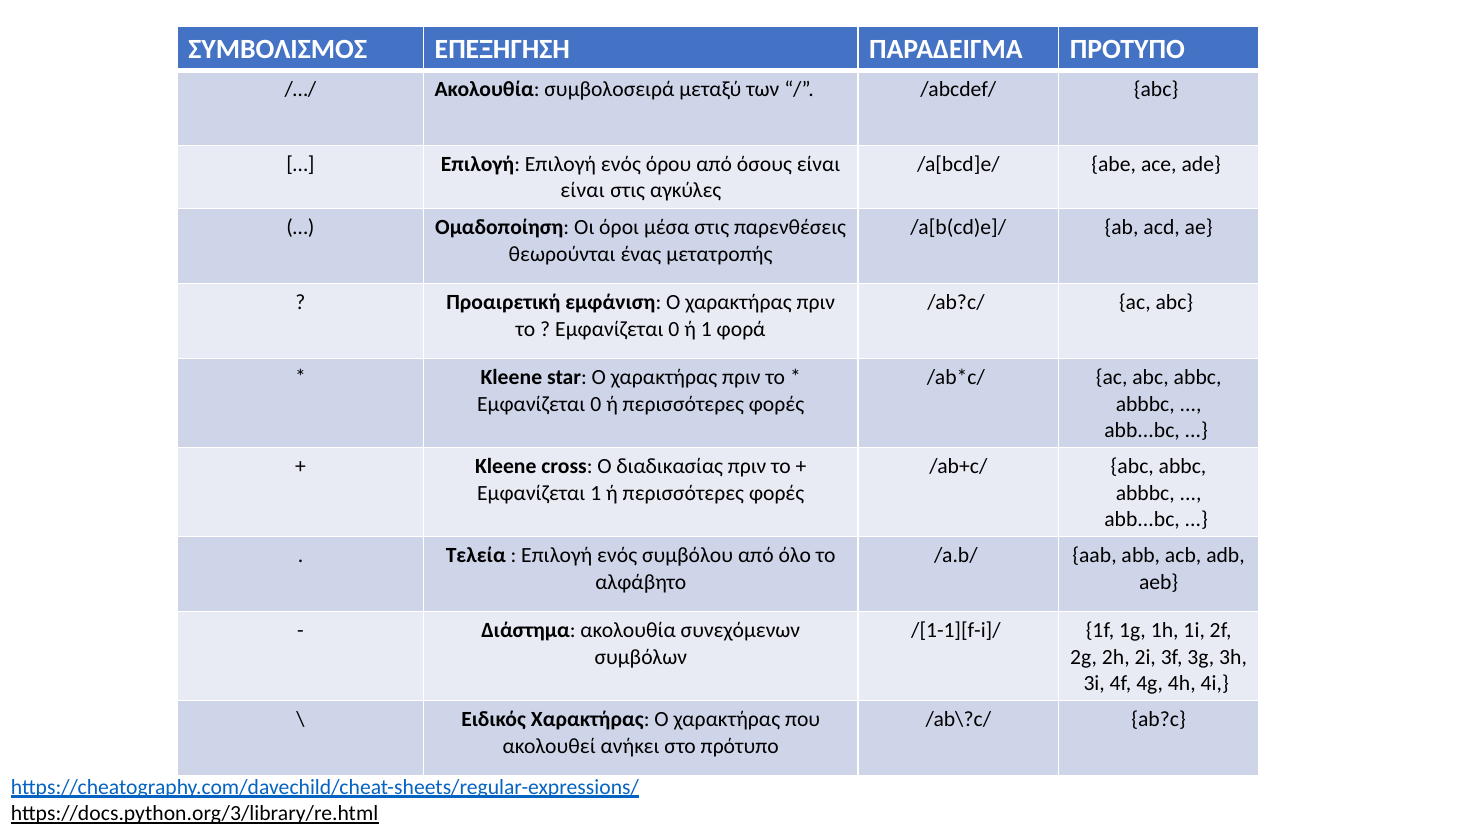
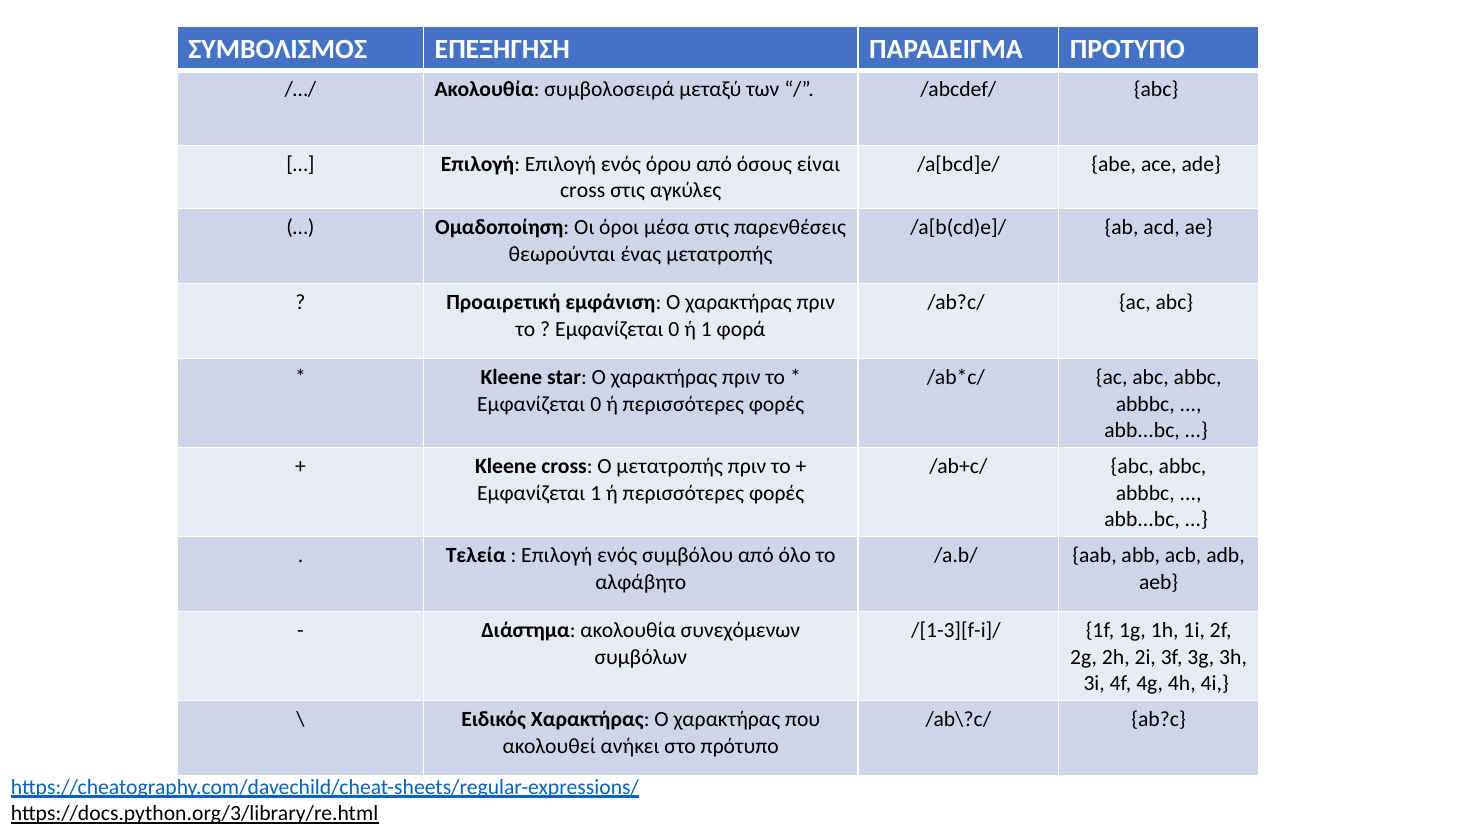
είναι: είναι -> cross (583, 191)
Ο διαδικασίας: διαδικασίας -> μετατροπής (670, 467)
/[1-1][f-i]/: /[1-1][f-i]/ -> /[1-3][f-i]/ (956, 631)
